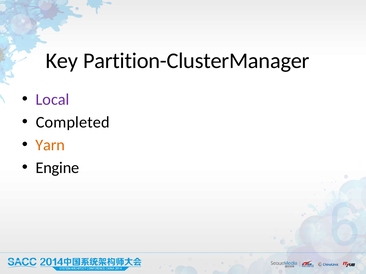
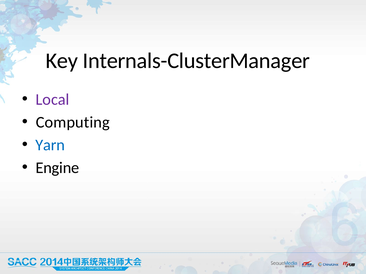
Partition-ClusterManager: Partition-ClusterManager -> Internals-ClusterManager (196, 61)
Completed: Completed -> Computing (73, 122)
Yarn colour: orange -> blue (50, 145)
